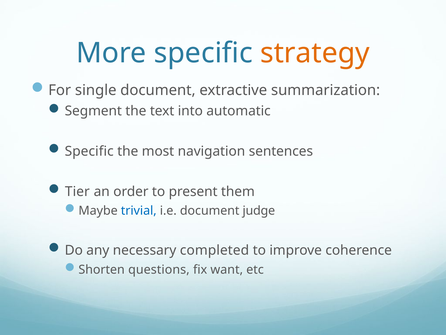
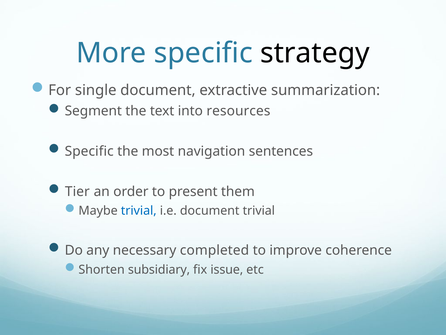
strategy colour: orange -> black (315, 53)
automatic: automatic -> resources (238, 111)
document judge: judge -> trivial (259, 210)
questions: questions -> subsidiary (159, 269)
want: want -> issue (227, 269)
